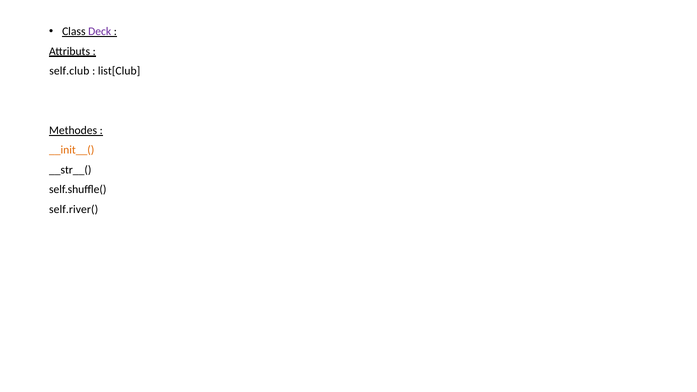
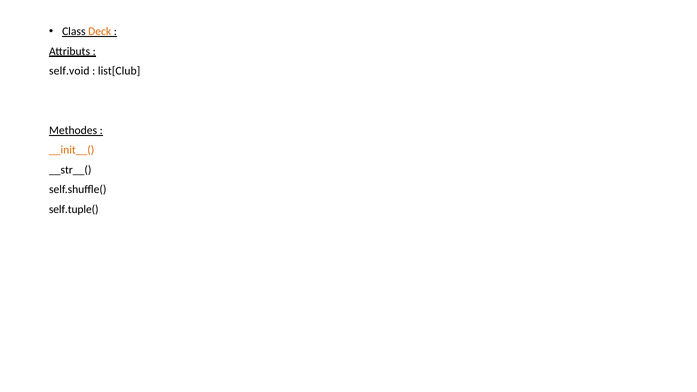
Deck colour: purple -> orange (100, 31)
self.club: self.club -> self.void (69, 71)
self.river(: self.river( -> self.tuple( (74, 209)
